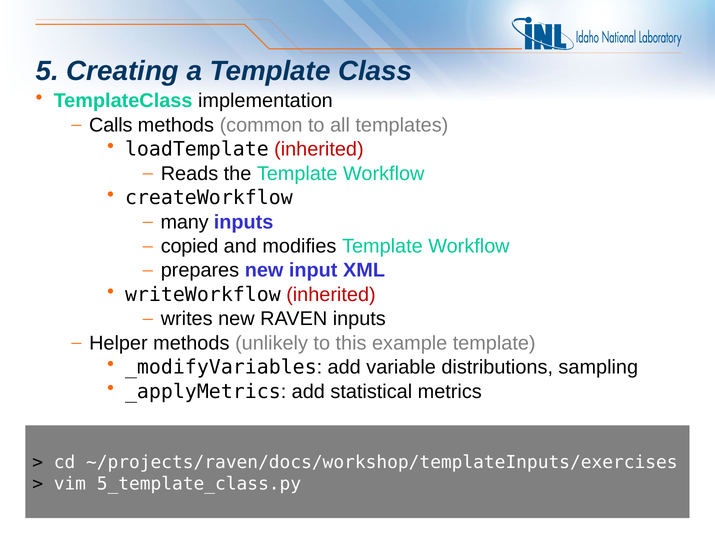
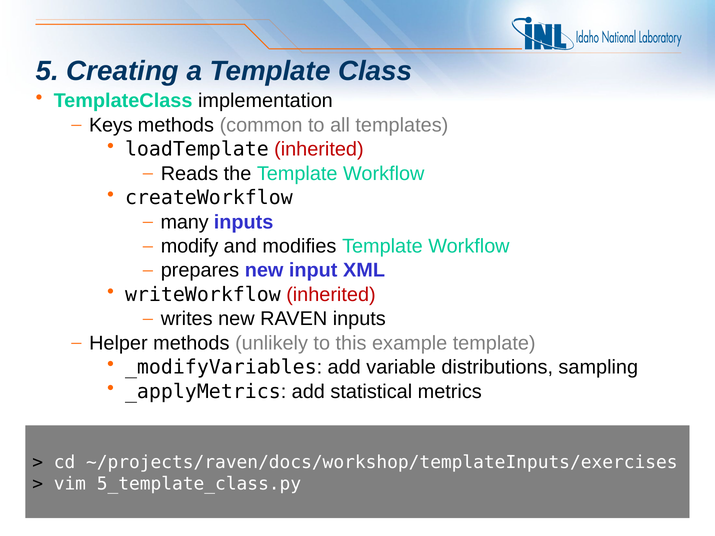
Calls: Calls -> Keys (111, 125)
copied: copied -> modify (190, 246)
